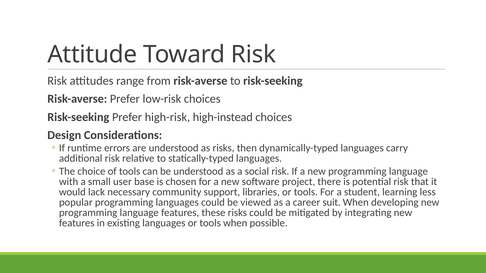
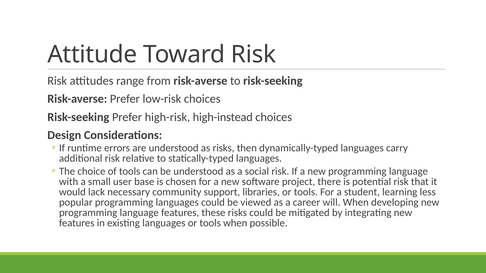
suit: suit -> will (331, 203)
